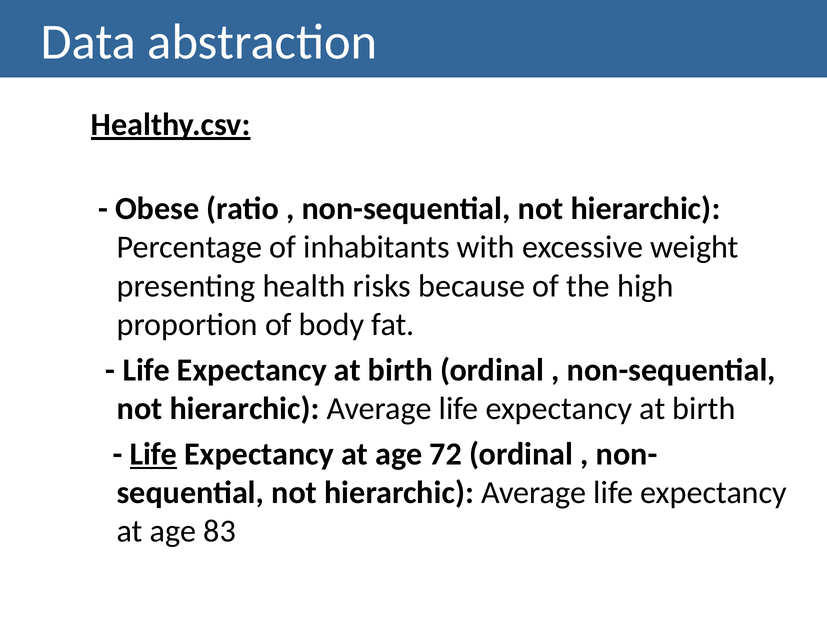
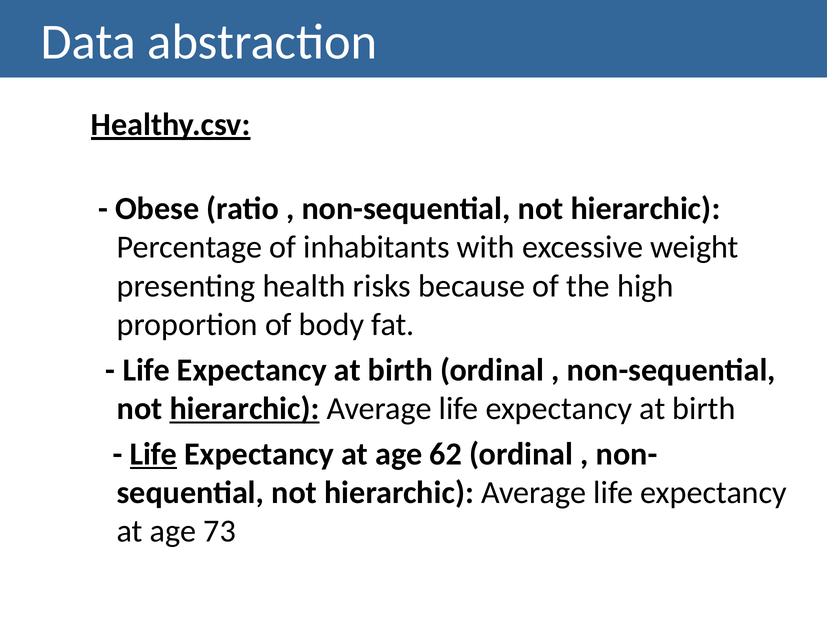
hierarchic underline: none -> present (244, 409)
72: 72 -> 62 (446, 454)
83: 83 -> 73 (220, 532)
